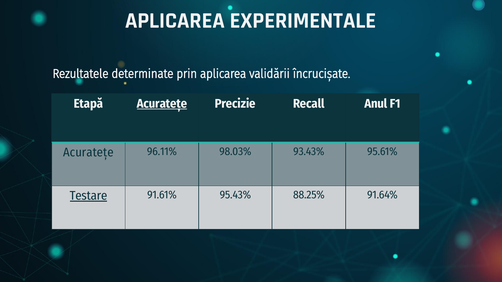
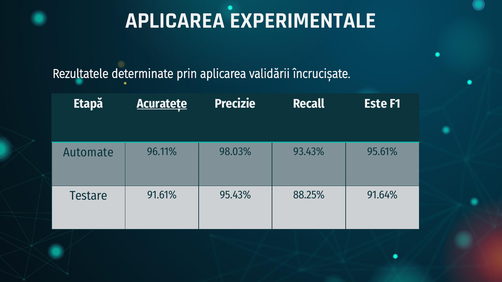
Anul: Anul -> Este (376, 104)
Acuratețe: Acuratețe -> Automate (88, 152)
Testare underline: present -> none (88, 196)
